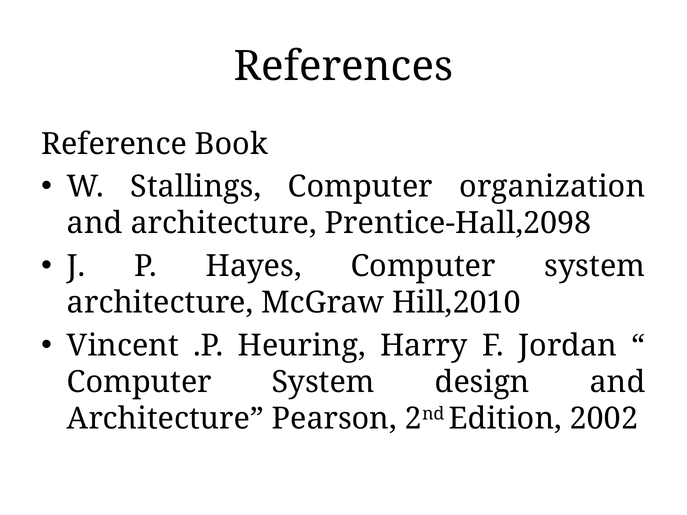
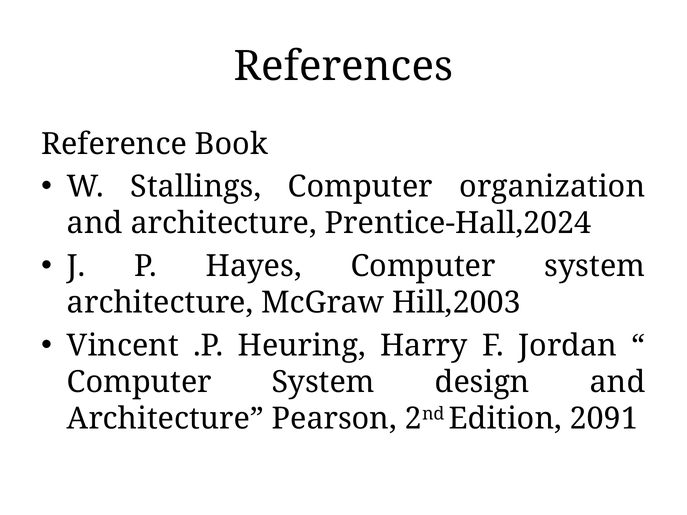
Prentice-Hall,2098: Prentice-Hall,2098 -> Prentice-Hall,2024 (458, 224)
Hill,2010: Hill,2010 -> Hill,2003 (456, 303)
2002: 2002 -> 2091 (604, 419)
